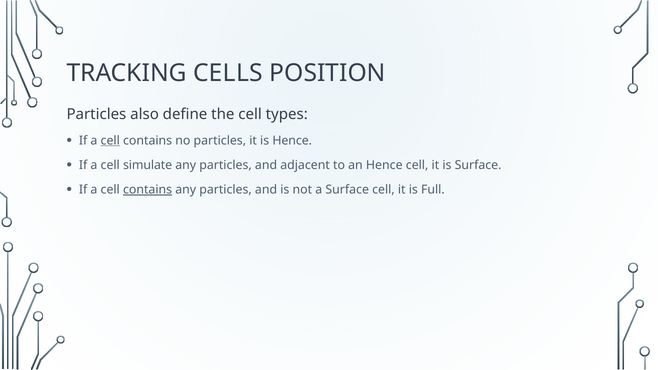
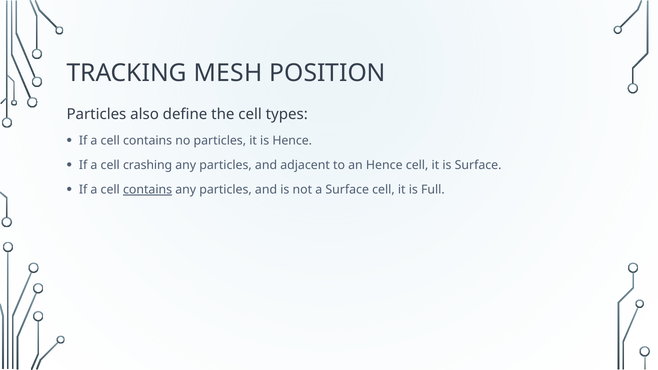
CELLS: CELLS -> MESH (228, 73)
cell underline: present -> none (110, 141)
simulate: simulate -> crashing (148, 165)
